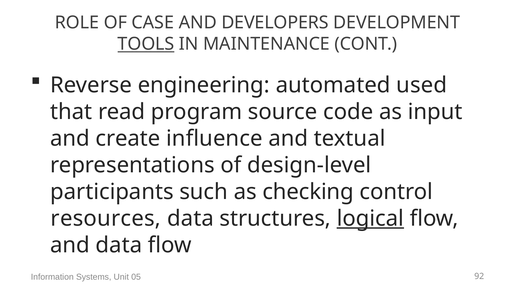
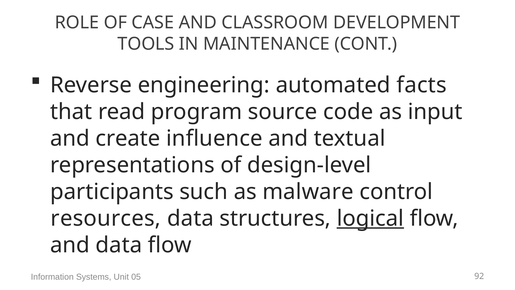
DEVELOPERS: DEVELOPERS -> CLASSROOM (275, 23)
TOOLS underline: present -> none (146, 44)
used: used -> facts (422, 85)
checking: checking -> malware (308, 192)
